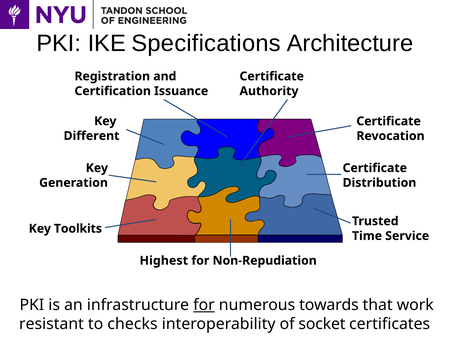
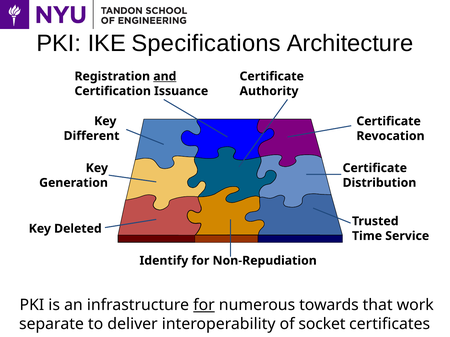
and underline: none -> present (165, 76)
Toolkits: Toolkits -> Deleted (78, 229)
Highest: Highest -> Identify (164, 261)
resistant: resistant -> separate (51, 324)
checks: checks -> deliver (133, 324)
